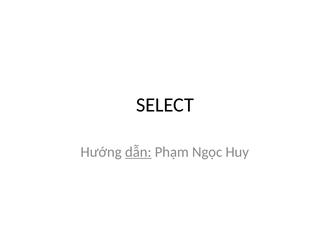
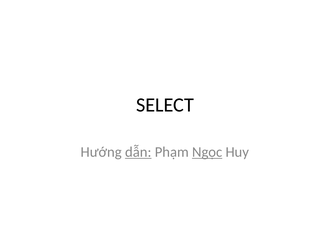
Ngọc underline: none -> present (207, 152)
